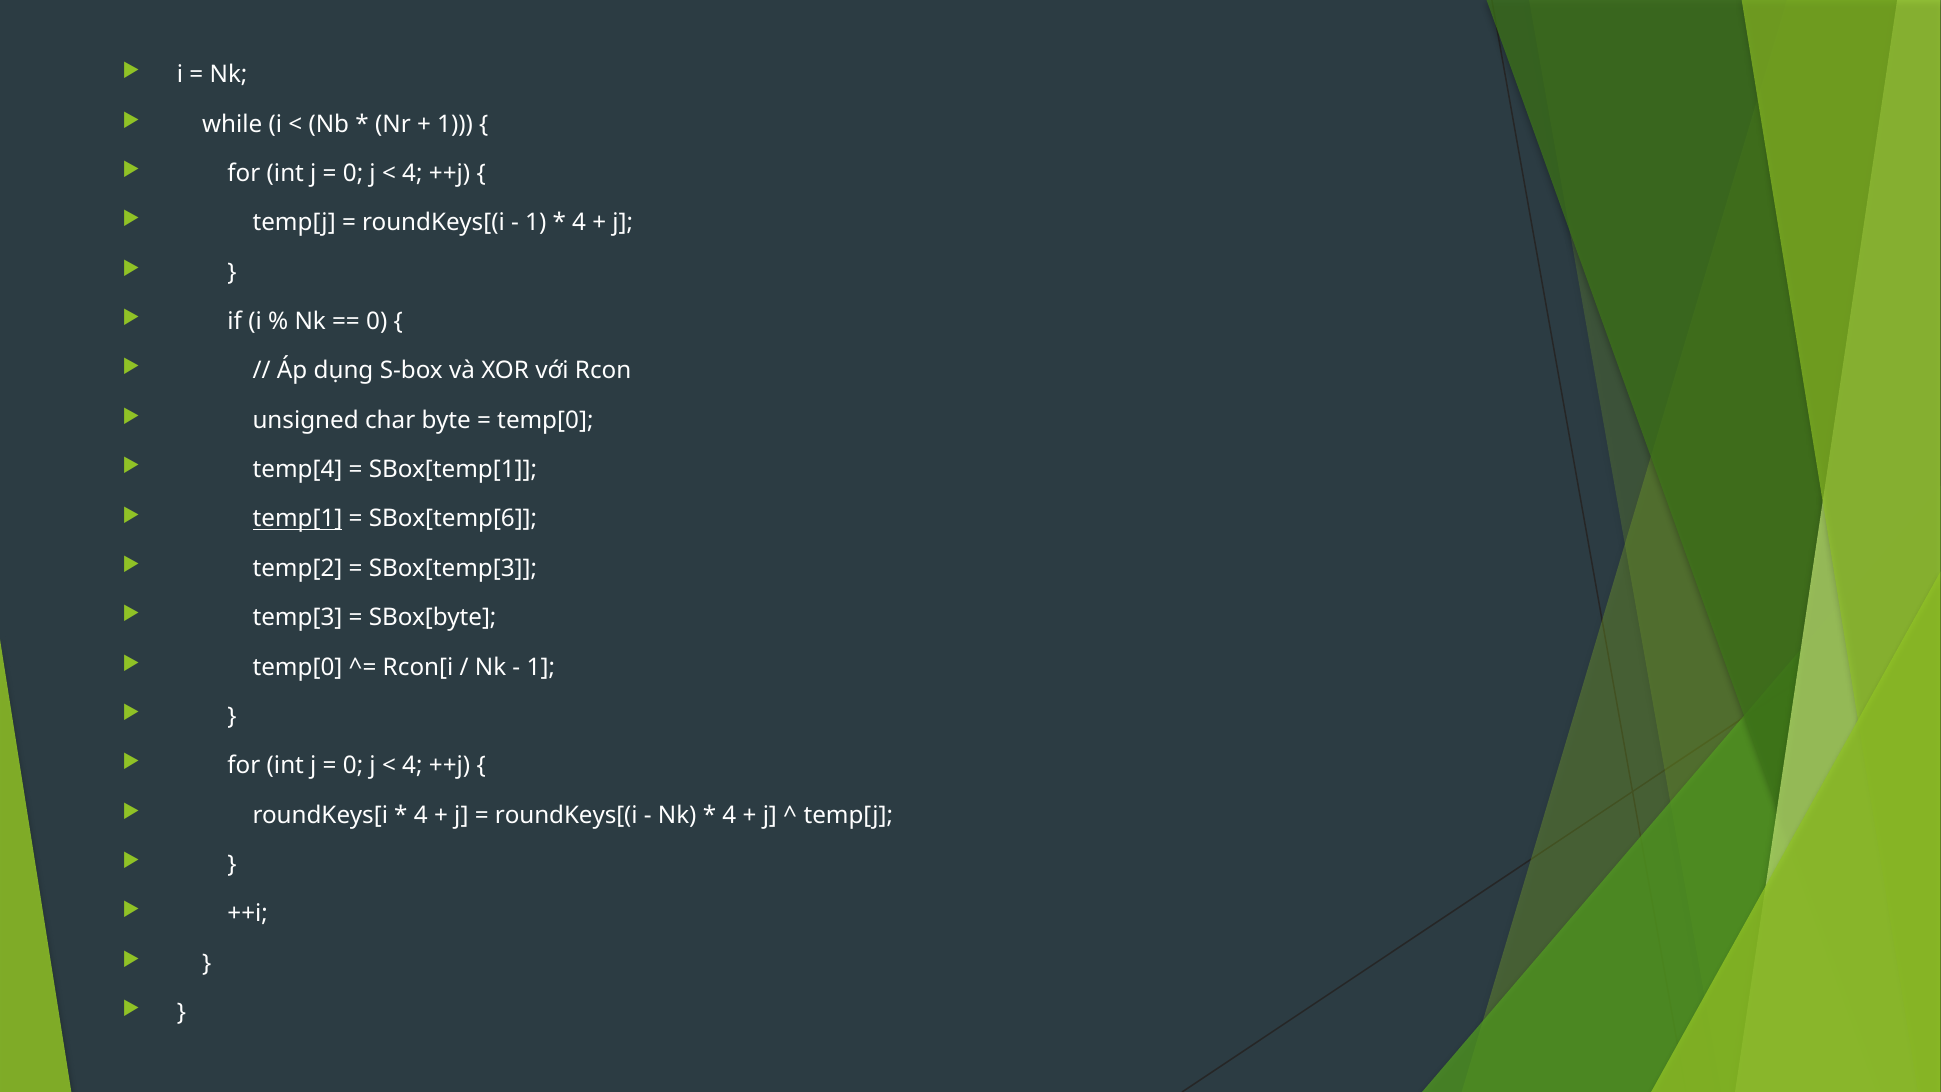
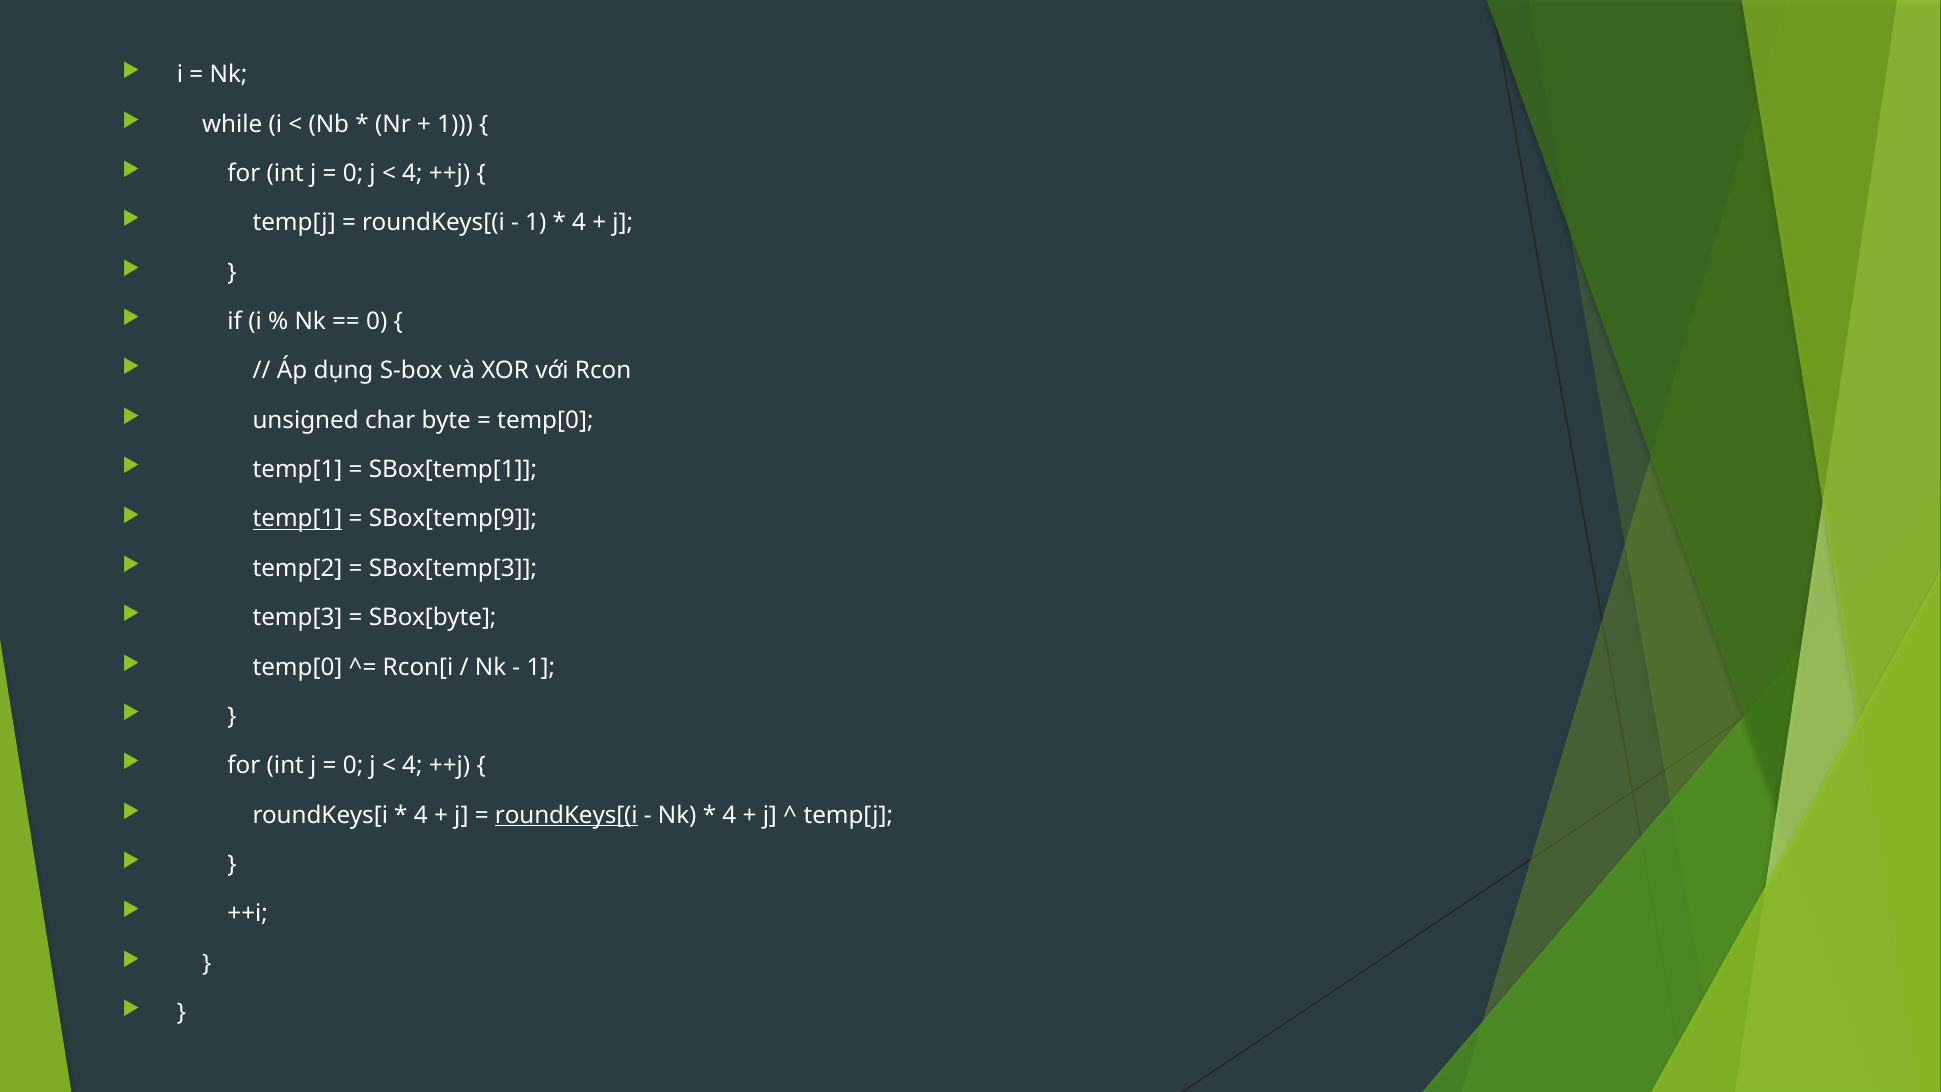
temp[4: temp[4 -> temp[1 (298, 470)
SBox[temp[6: SBox[temp[6 -> SBox[temp[9 (453, 519)
roundKeys[(i underline: none -> present (566, 815)
